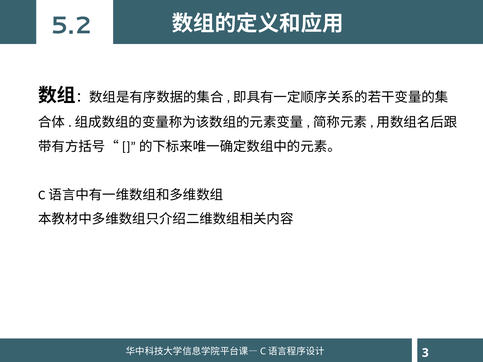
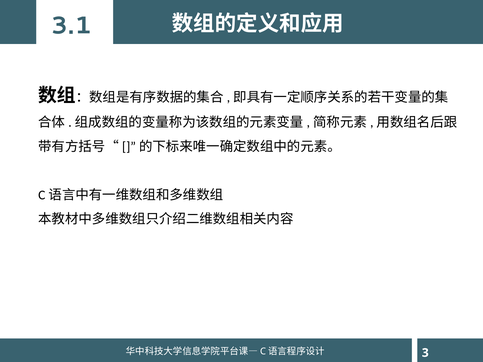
5.2: 5.2 -> 3.1 (71, 25)
